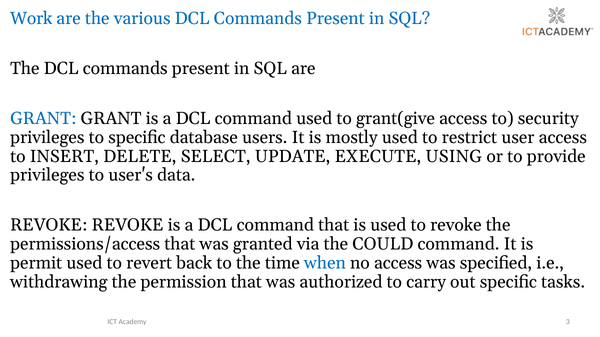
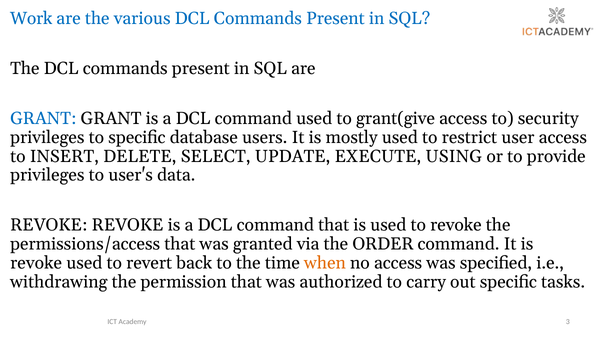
COULD: COULD -> ORDER (383, 244)
permit: permit -> revoke (36, 263)
when colour: blue -> orange (325, 263)
